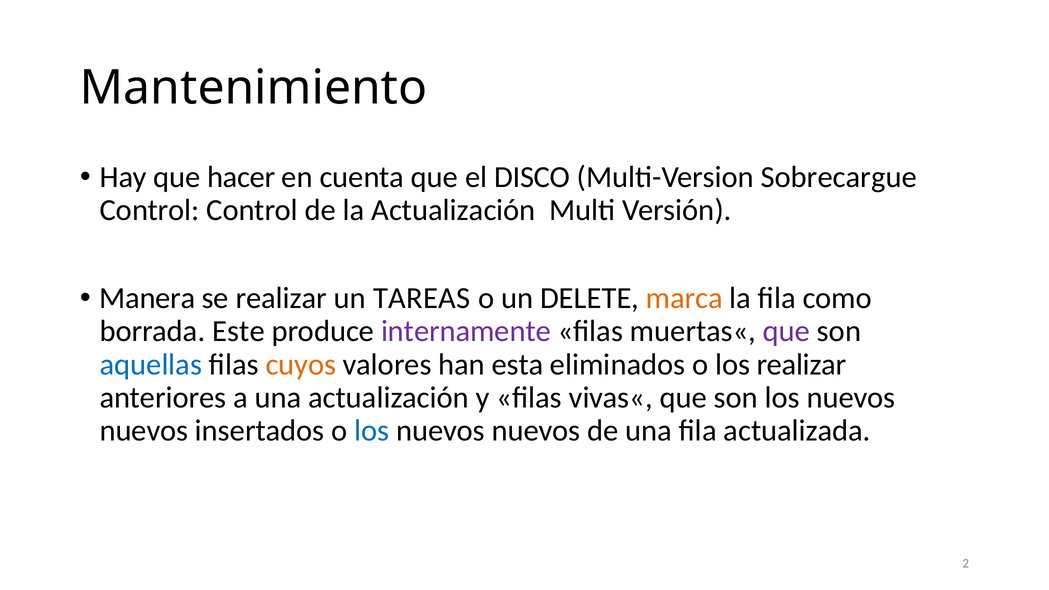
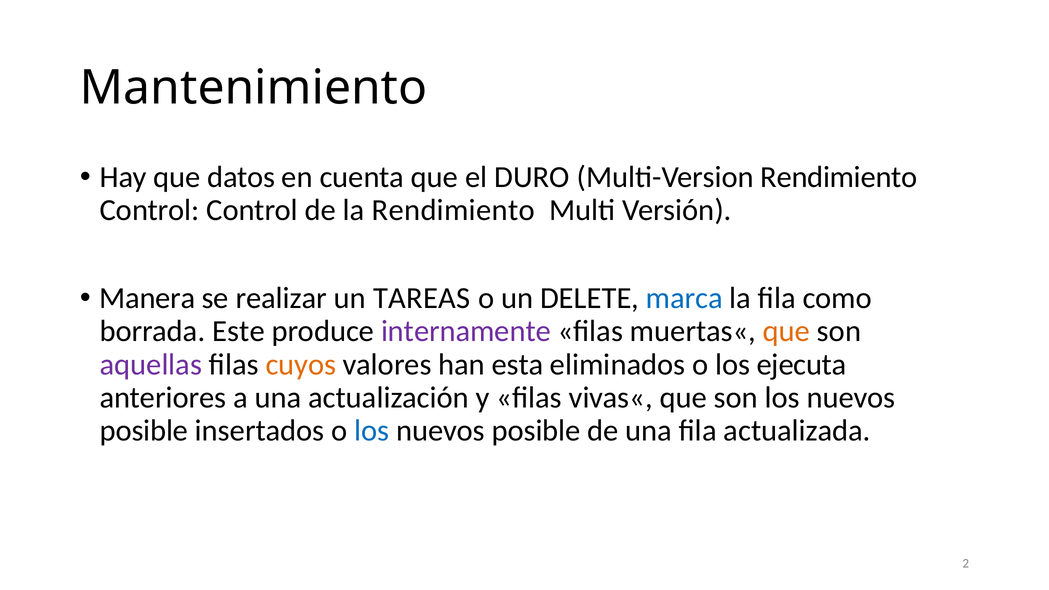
hacer: hacer -> datos (241, 177)
DISCO: DISCO -> DURO (532, 177)
Multi-Version Sobrecargue: Sobrecargue -> Rendimiento (839, 177)
la Actualización: Actualización -> Rendimiento (453, 210)
marca colour: orange -> blue (684, 298)
que colour: purple -> orange (786, 331)
aquellas colour: blue -> purple (151, 364)
los realizar: realizar -> ejecuta (801, 364)
nuevos: nuevos -> posible (144, 431)
nuevos: nuevos -> posible (536, 431)
